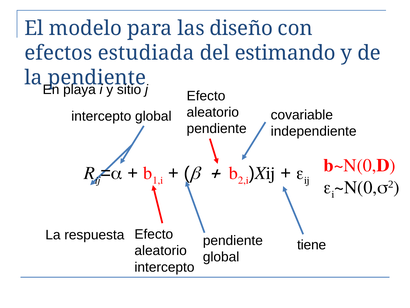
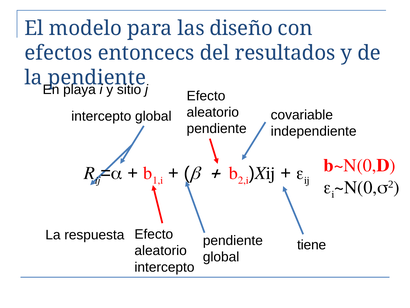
estudiada: estudiada -> entoncecs (146, 53)
estimando: estimando -> resultados (285, 53)
